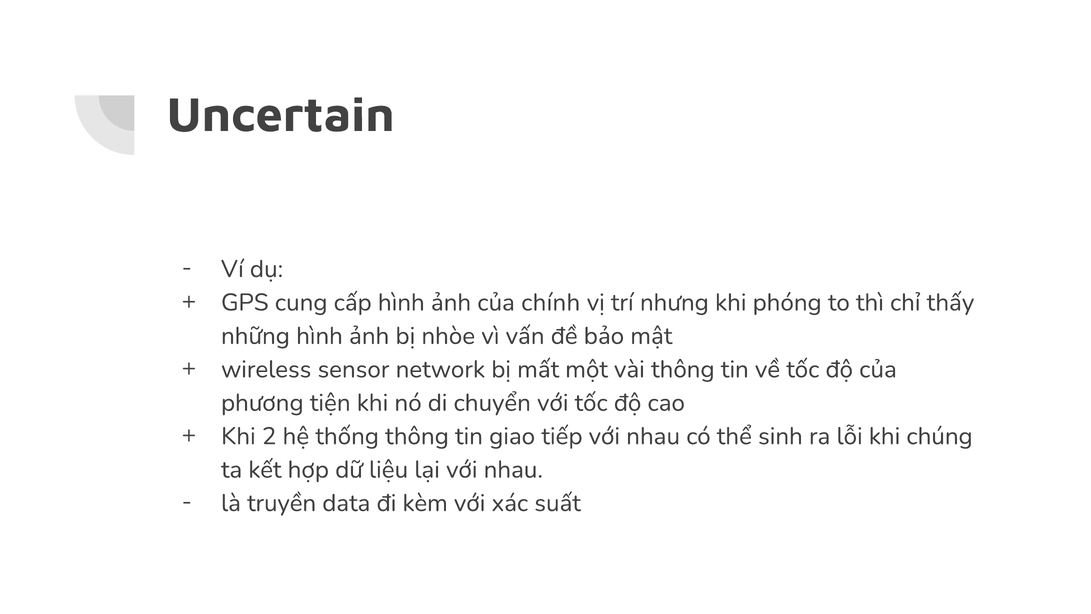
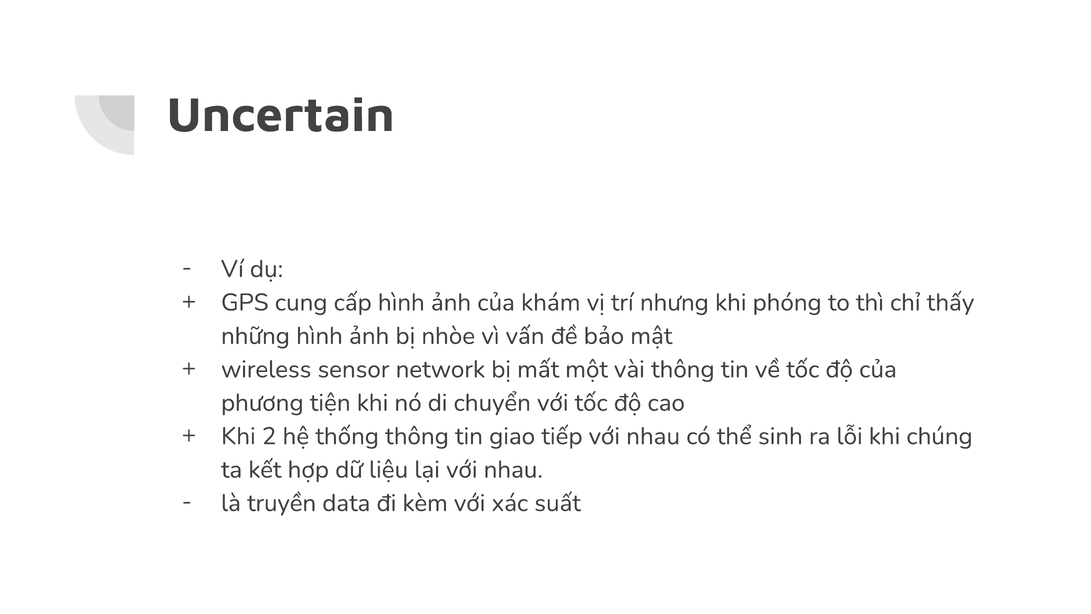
chính: chính -> khám (551, 302)
